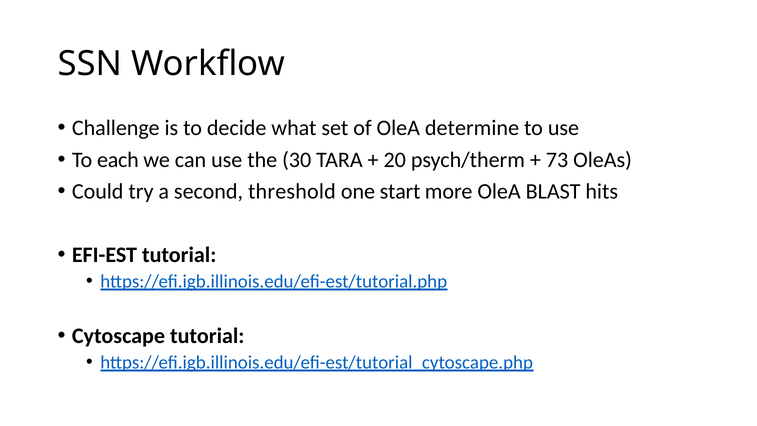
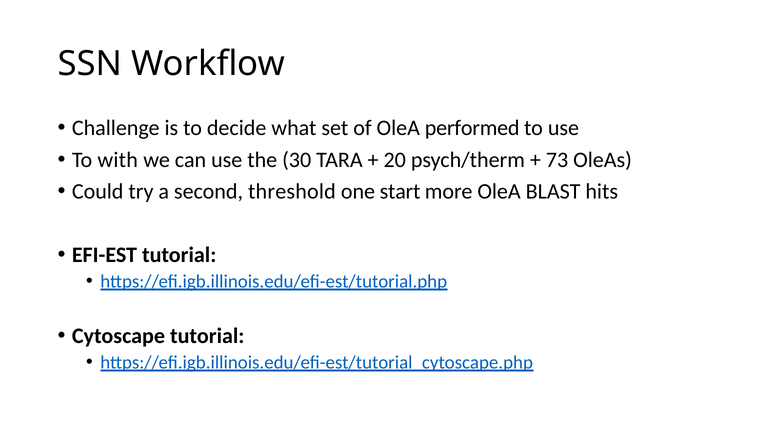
determine: determine -> performed (472, 128)
each: each -> with (118, 160)
